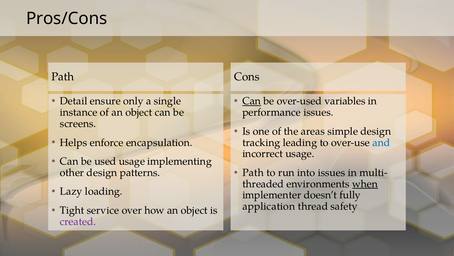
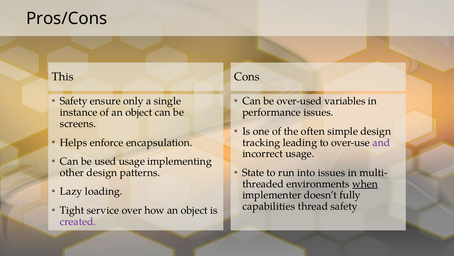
Path: Path -> This (63, 77)
Detail: Detail -> Safety (74, 101)
Can underline: present -> none (252, 101)
areas: areas -> often (313, 131)
and colour: blue -> purple (381, 142)
Path: Path -> State (253, 172)
application: application -> capabilities (269, 206)
